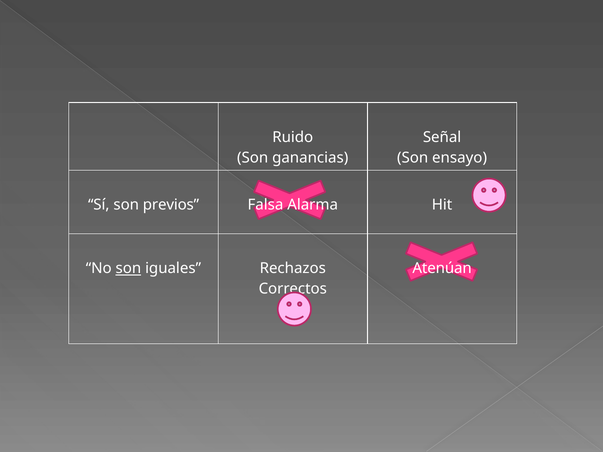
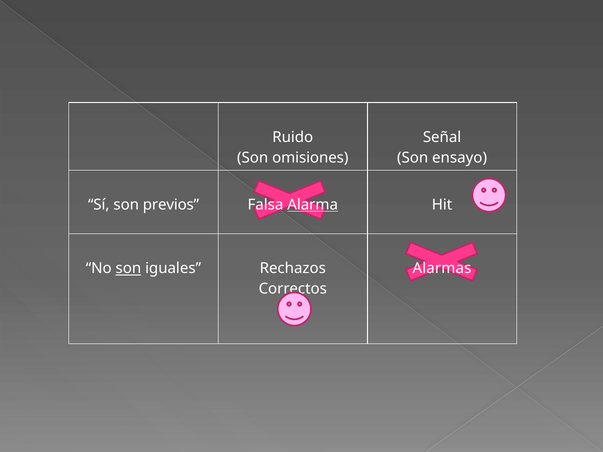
ganancias: ganancias -> omisiones (310, 158)
Alarma underline: none -> present (313, 205)
Atenúan: Atenúan -> Alarmas (442, 269)
